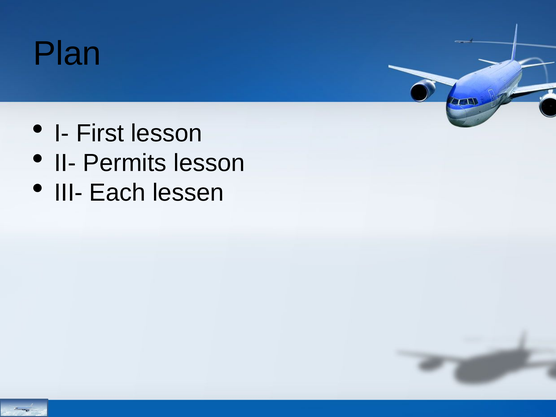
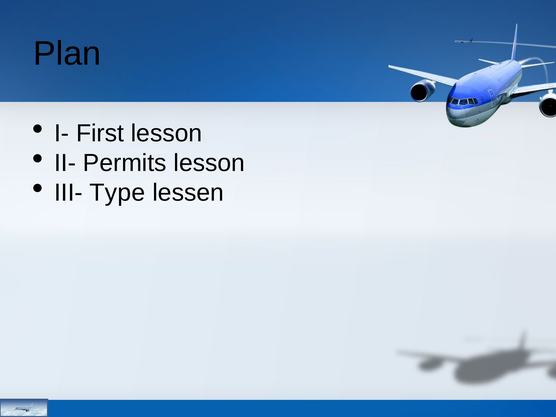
Each: Each -> Type (117, 193)
